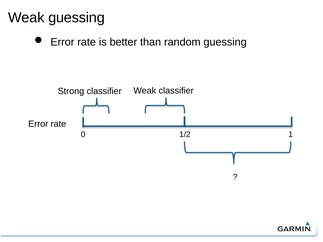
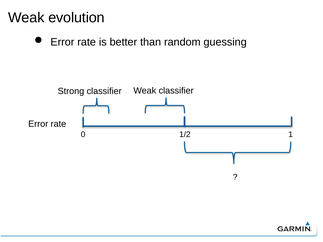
Weak guessing: guessing -> evolution (77, 18)
